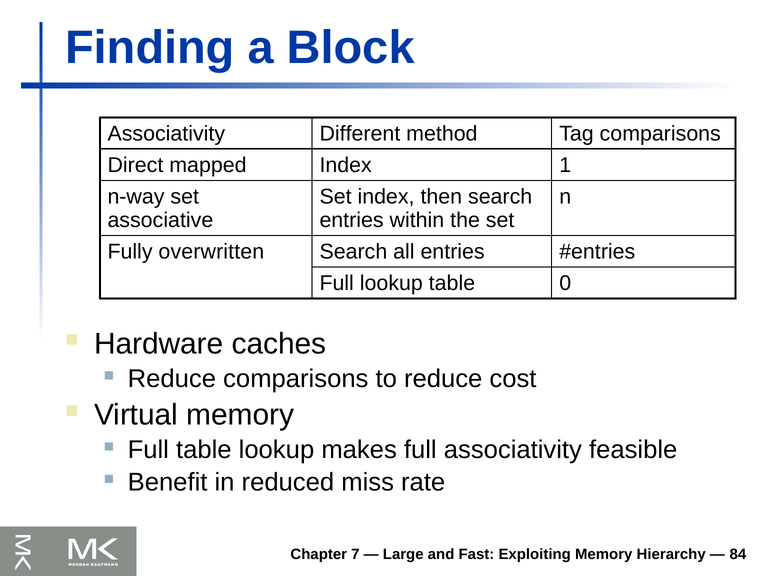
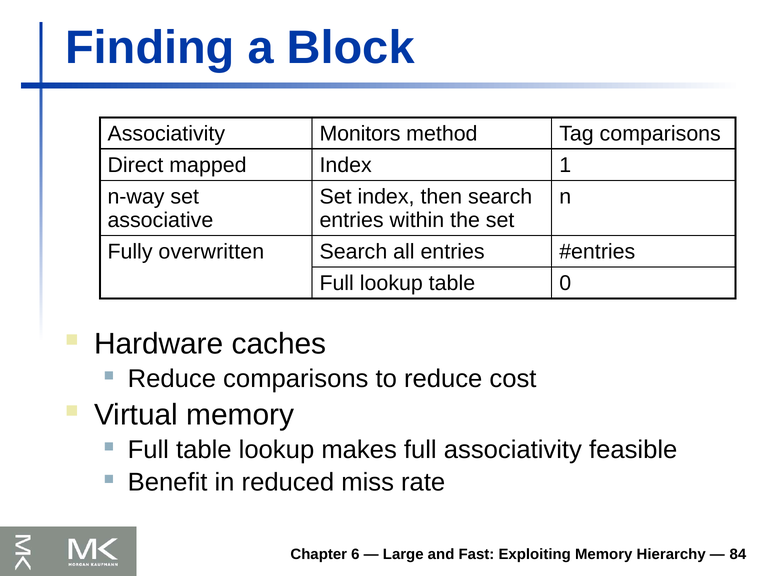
Different: Different -> Monitors (360, 134)
7: 7 -> 6 (355, 555)
